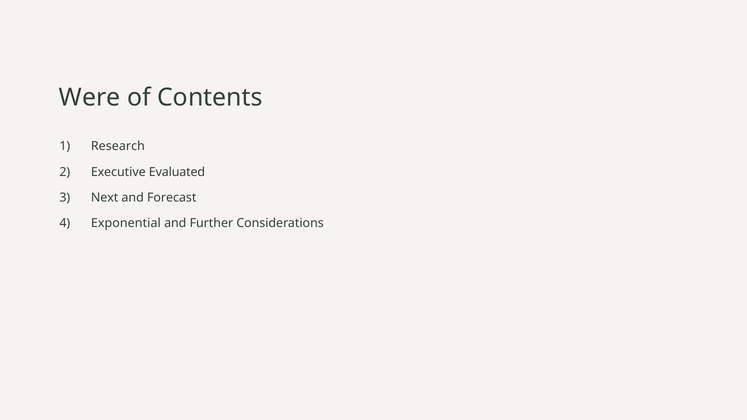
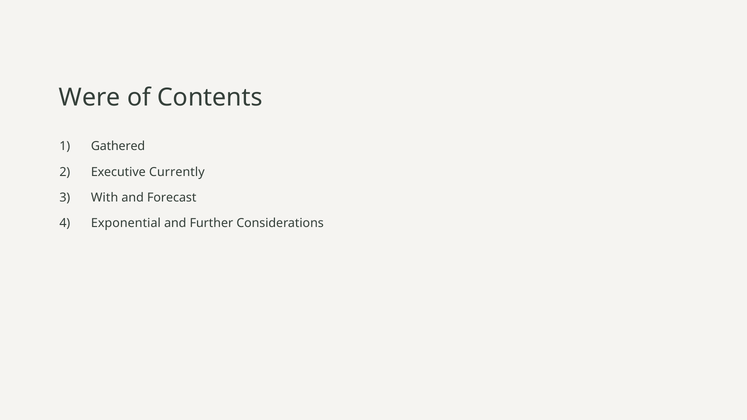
Research: Research -> Gathered (118, 146)
Evaluated: Evaluated -> Currently (177, 172)
Next: Next -> With (105, 198)
